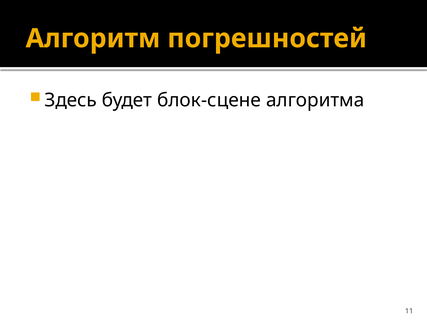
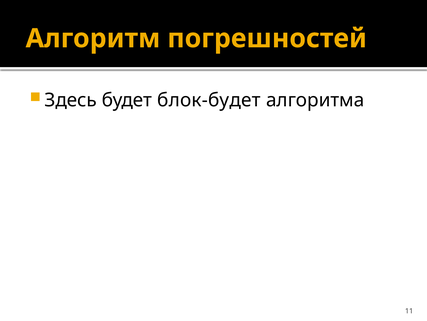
блок-сцене: блок-сцене -> блок-будет (209, 100)
